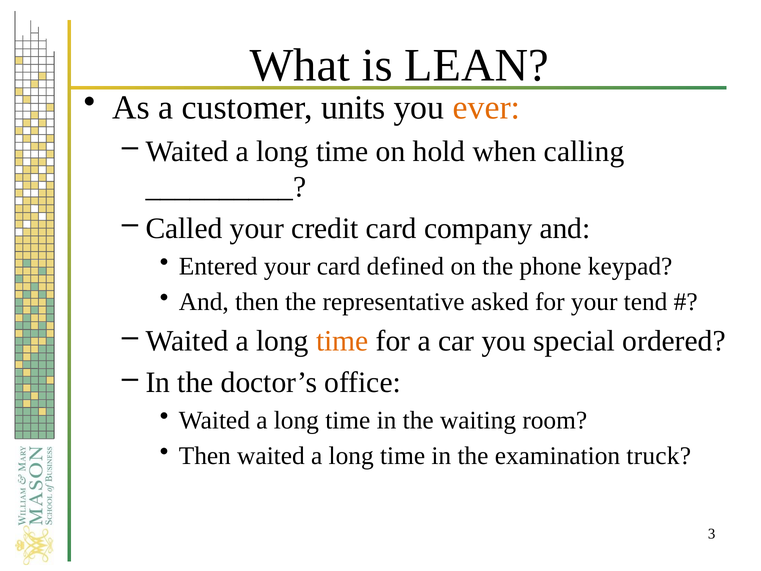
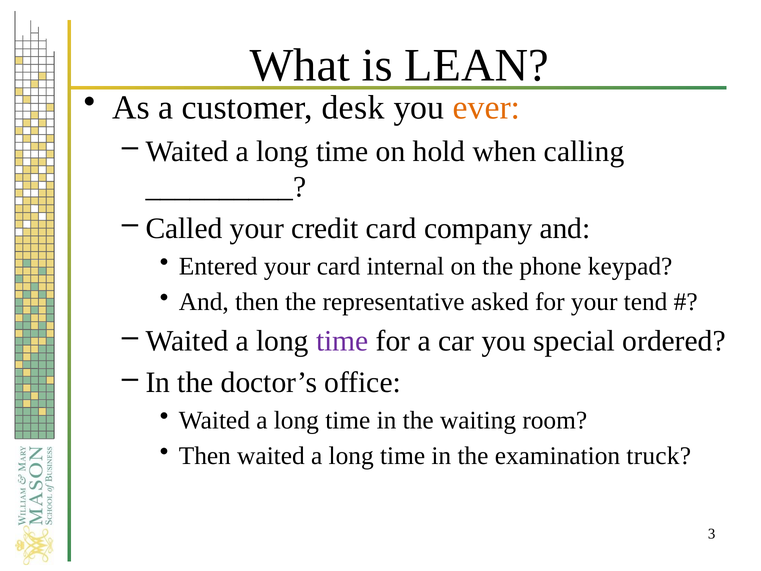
units: units -> desk (353, 108)
defined: defined -> internal (405, 266)
time colour: orange -> purple (342, 341)
